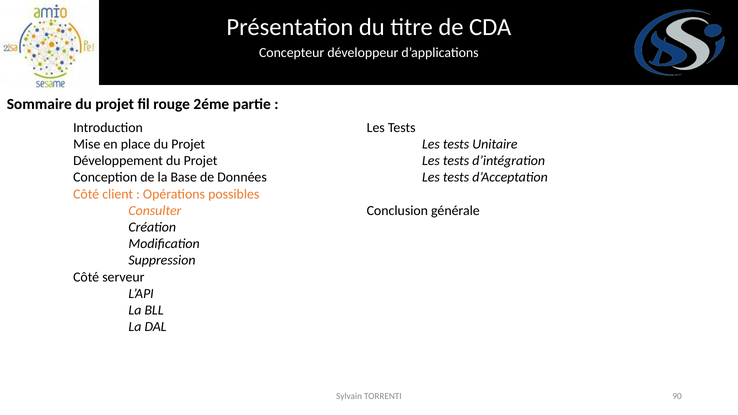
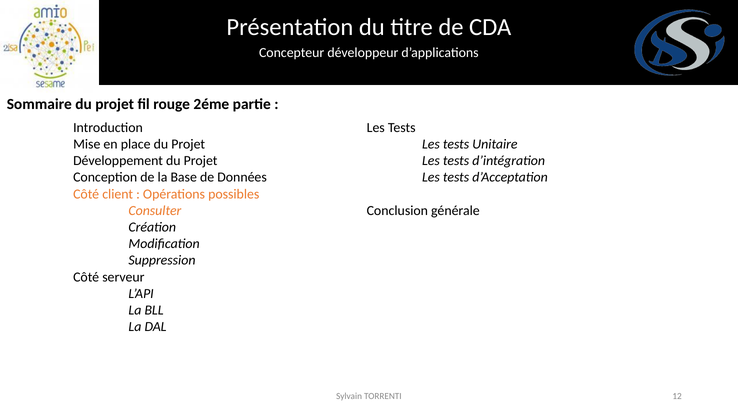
90: 90 -> 12 (677, 396)
